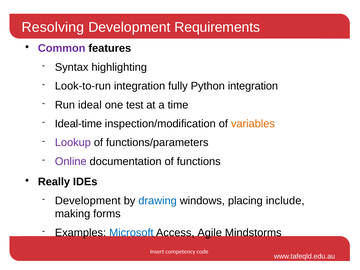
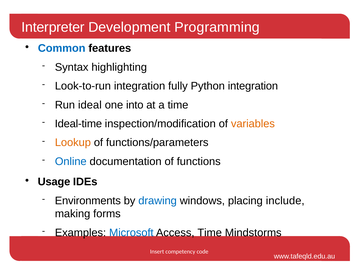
Resolving: Resolving -> Interpreter (53, 27)
Requirements: Requirements -> Programming (217, 27)
Common colour: purple -> blue (62, 48)
test: test -> into (135, 105)
Lookup colour: purple -> orange (73, 143)
Online colour: purple -> blue (71, 161)
Really: Really -> Usage (54, 182)
Development: Development -> Environments (88, 201)
Access Agile: Agile -> Time (210, 233)
